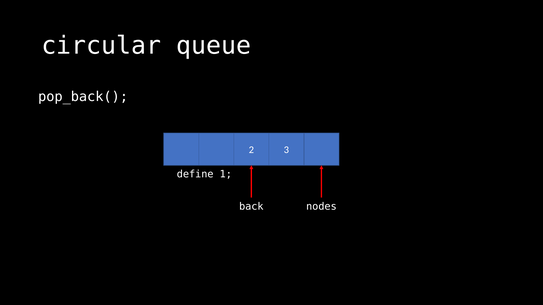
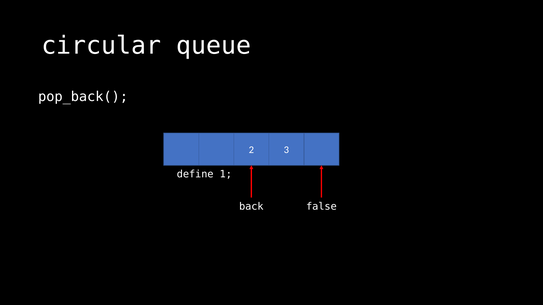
nodes: nodes -> false (321, 207)
